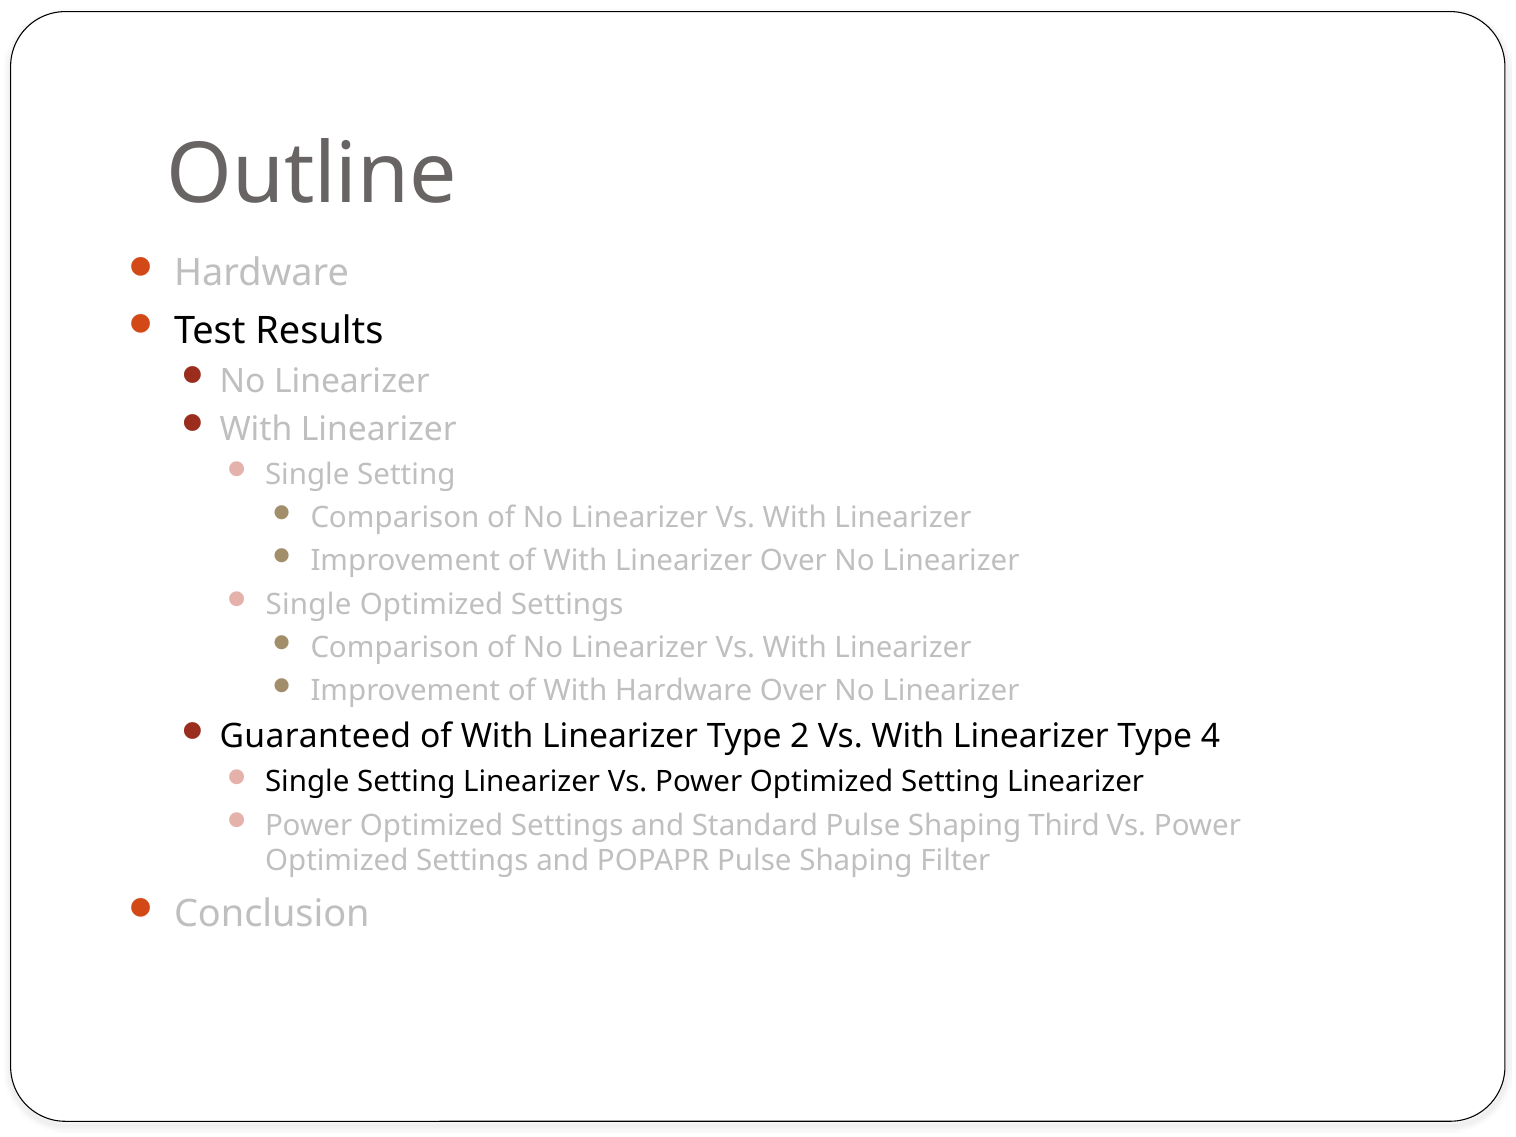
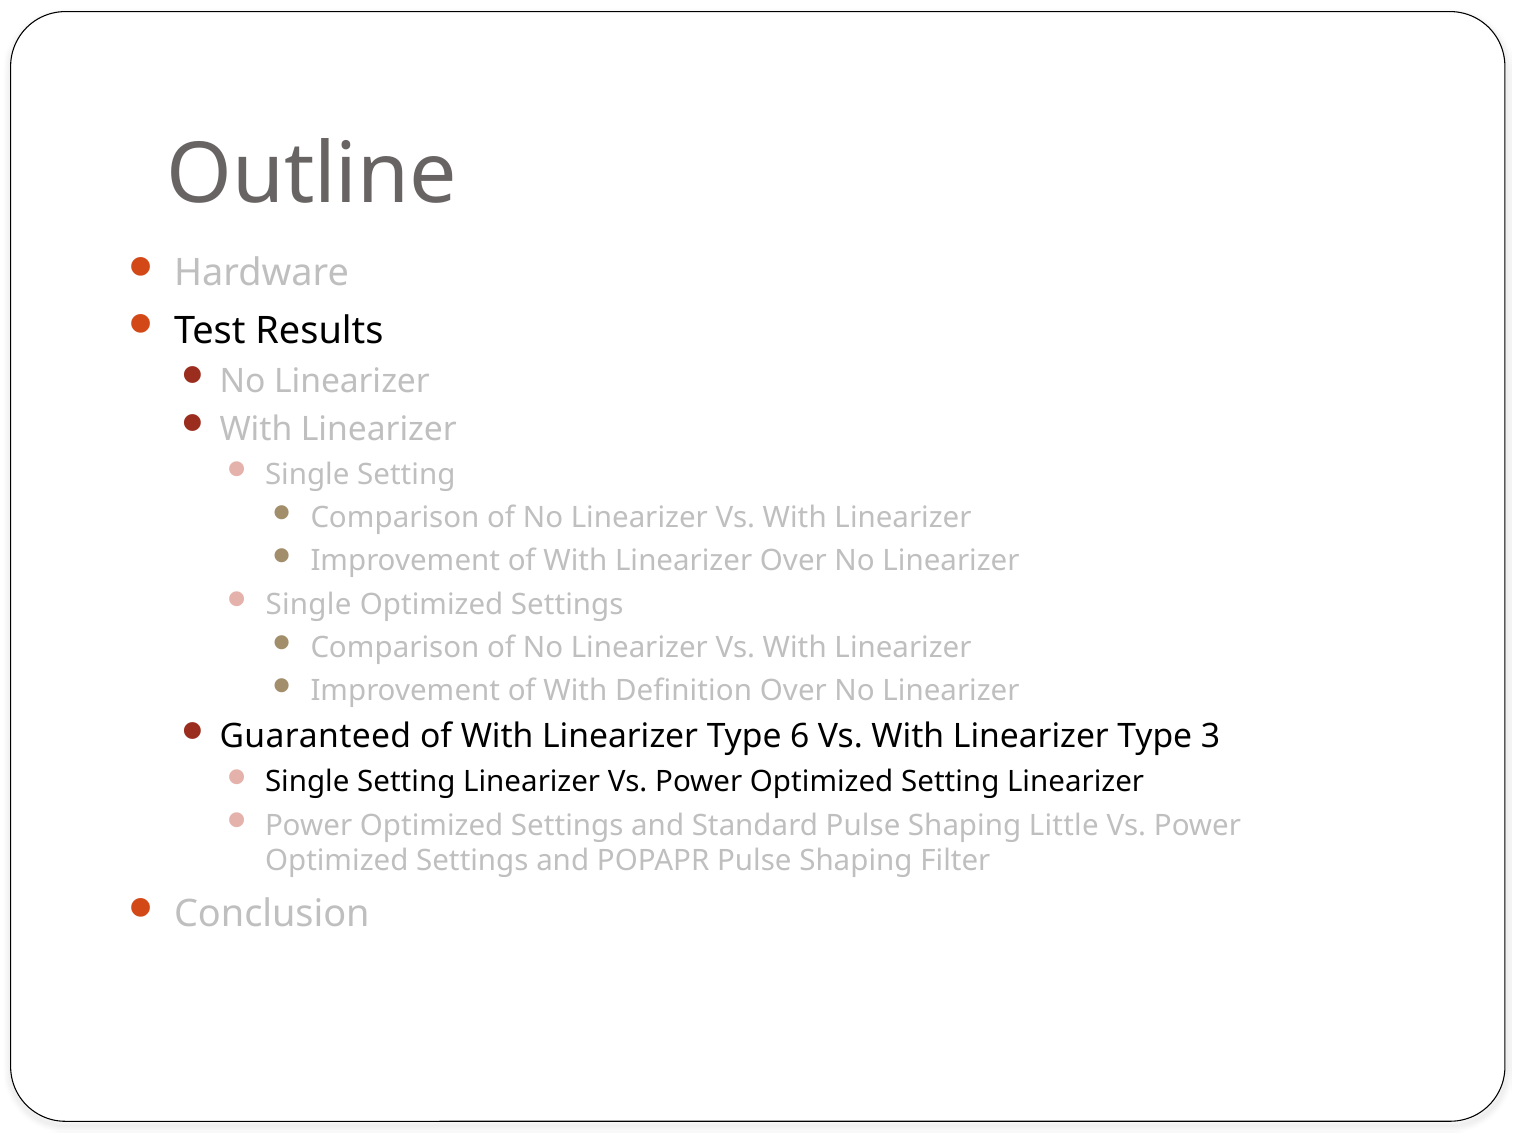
With Hardware: Hardware -> Definition (684, 691)
2: 2 -> 6 (800, 737)
4: 4 -> 3 (1211, 737)
Third: Third -> Little (1064, 825)
